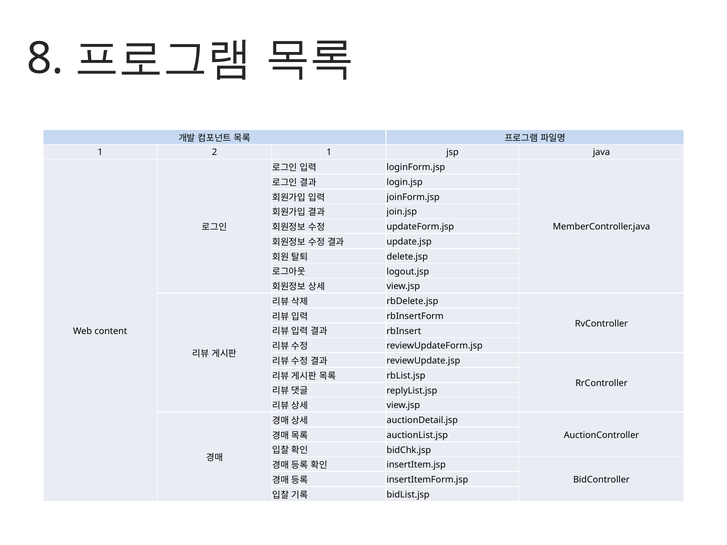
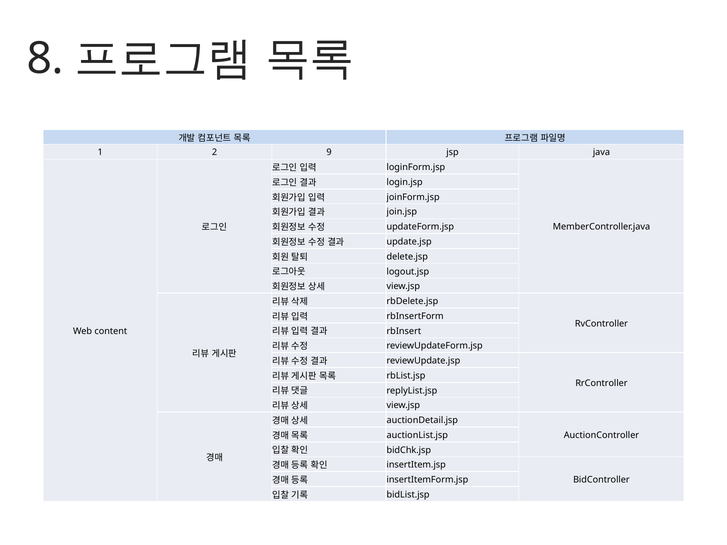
2 1: 1 -> 9 (329, 153)
